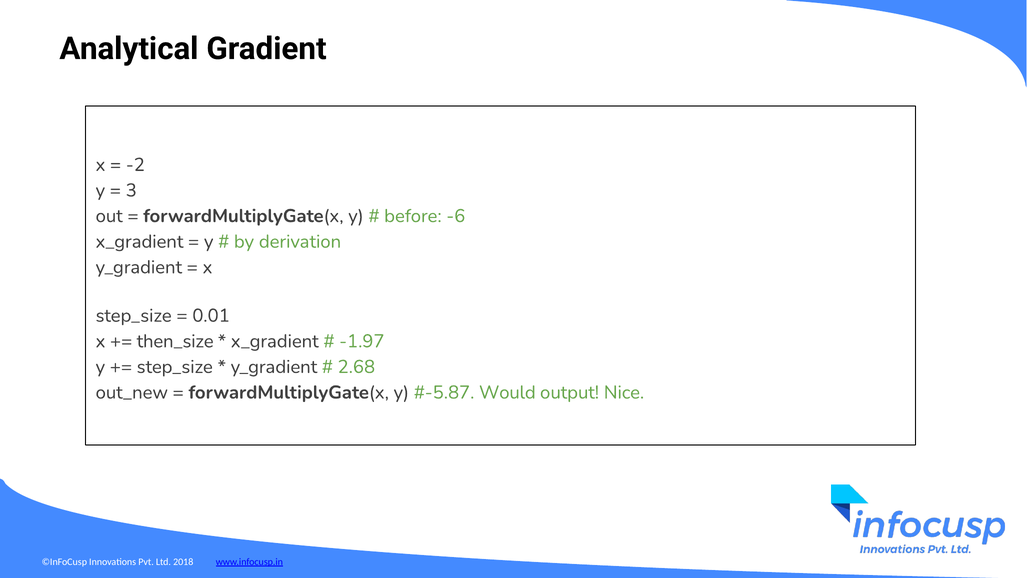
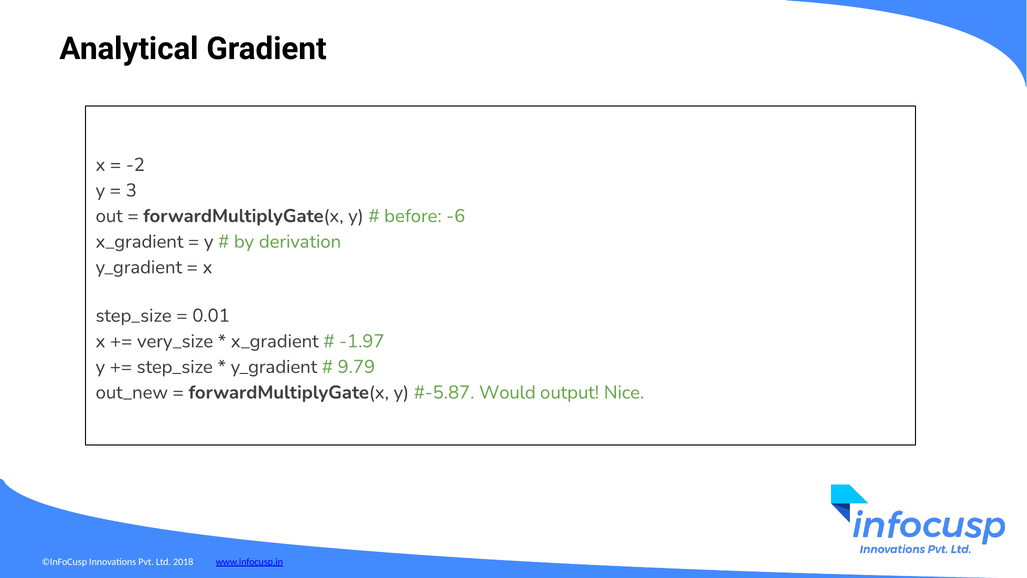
then_size: then_size -> very_size (175, 341)
2.68: 2.68 -> 9.79 (356, 367)
